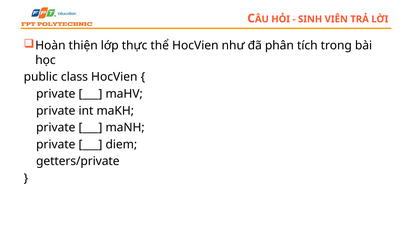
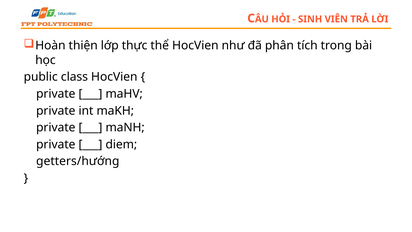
getters/private: getters/private -> getters/hướng (78, 161)
